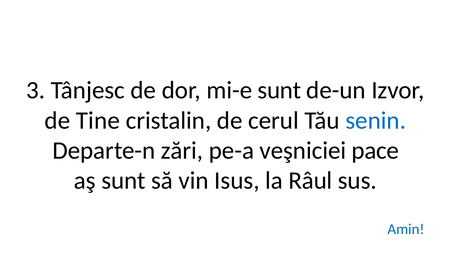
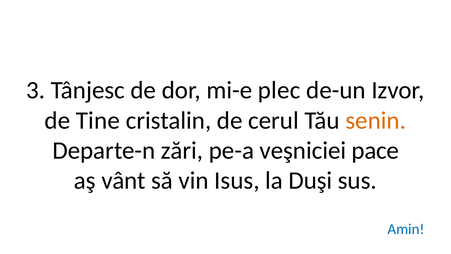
mi-e sunt: sunt -> plec (279, 90)
senin colour: blue -> orange (376, 120)
aş sunt: sunt -> vânt (124, 180)
Râul: Râul -> Duşi (310, 180)
